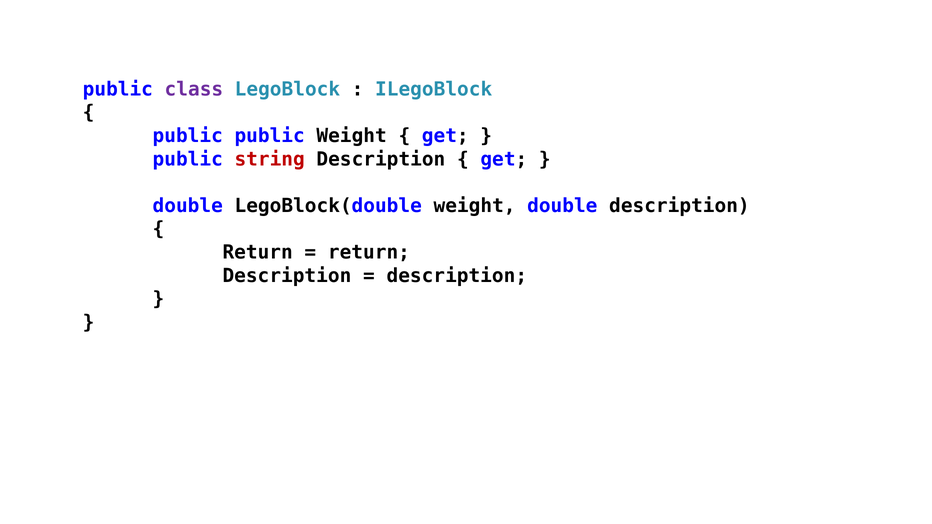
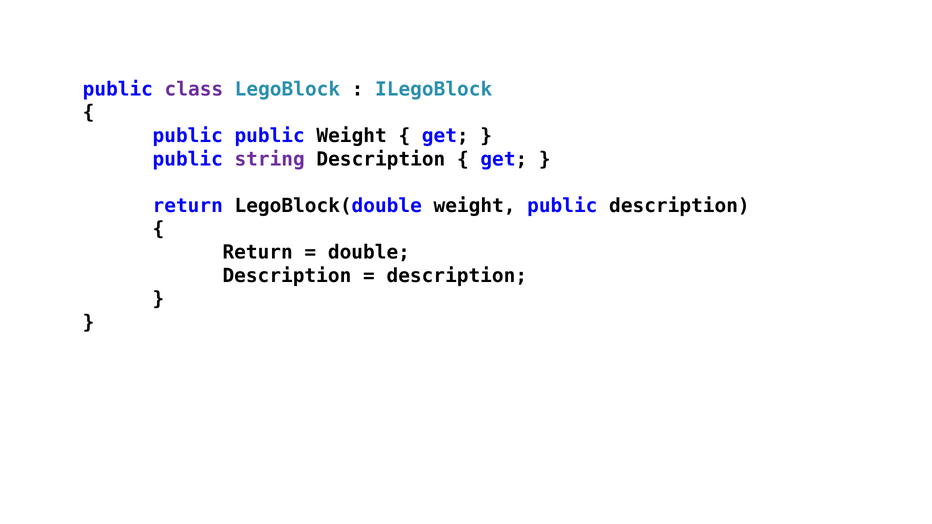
string colour: red -> purple (270, 159)
double: double -> return (188, 206)
weight double: double -> public (562, 206)
return: return -> double (369, 252)
